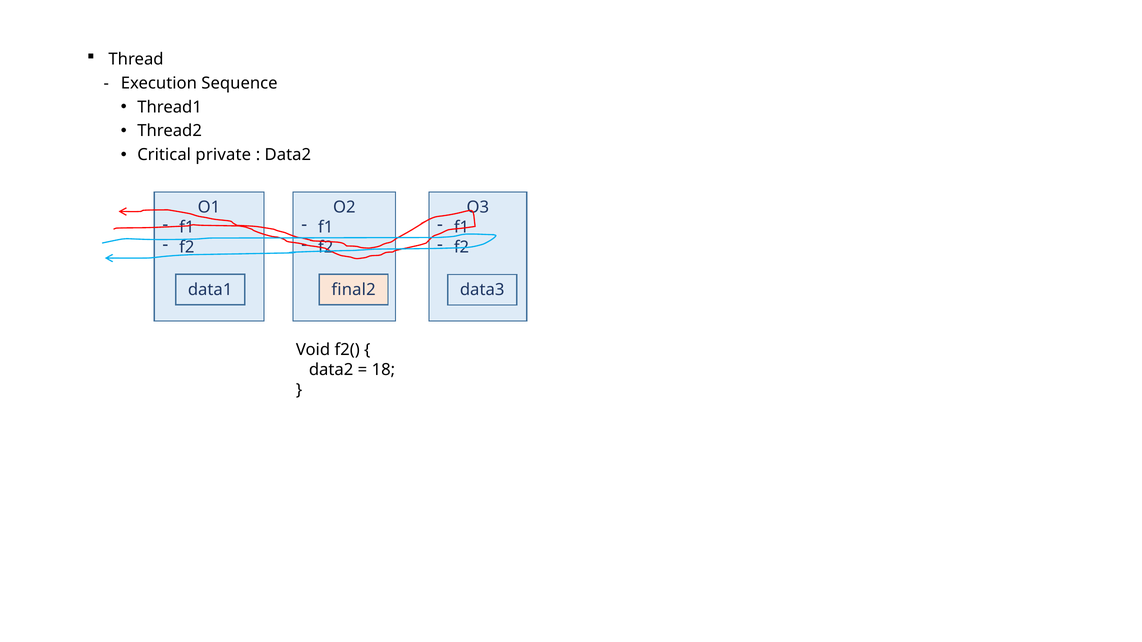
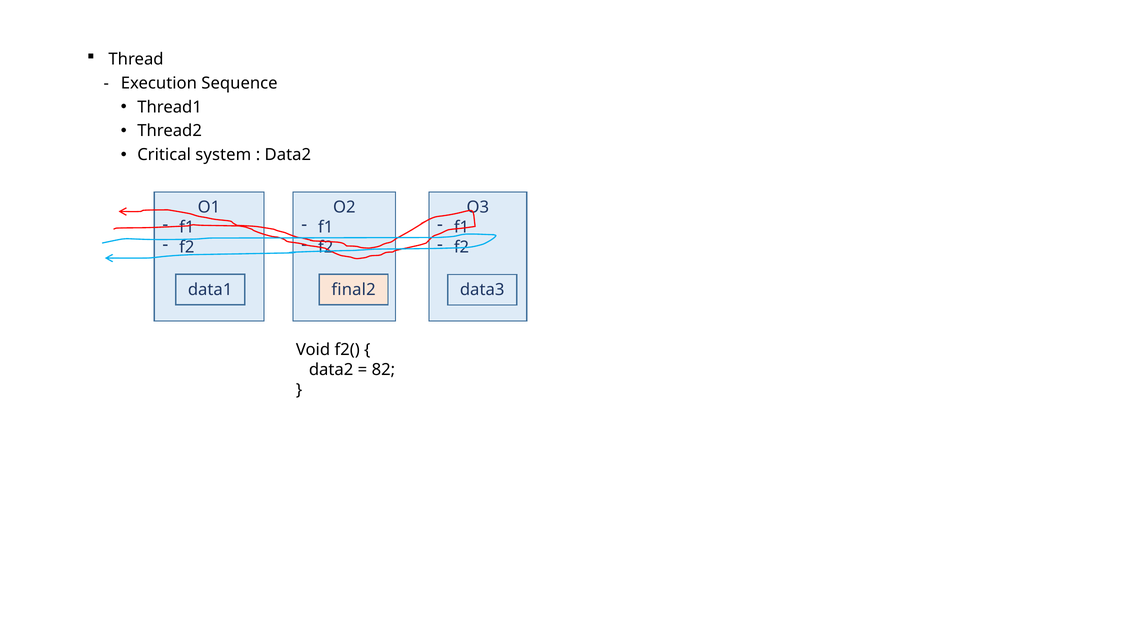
private: private -> system (223, 155)
18: 18 -> 82 (383, 370)
